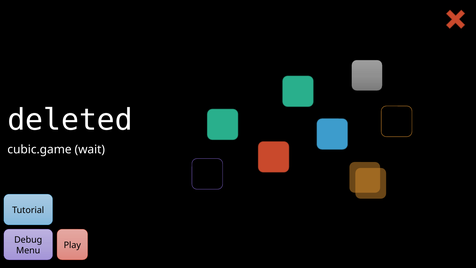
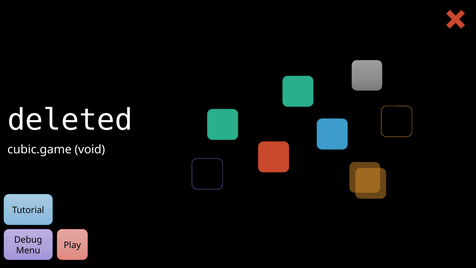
wait: wait -> void (90, 150)
